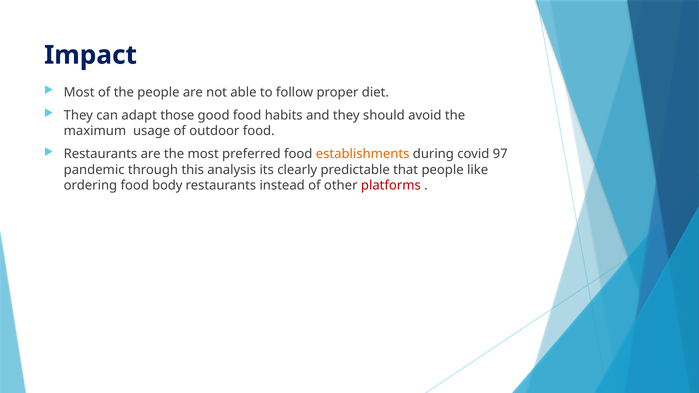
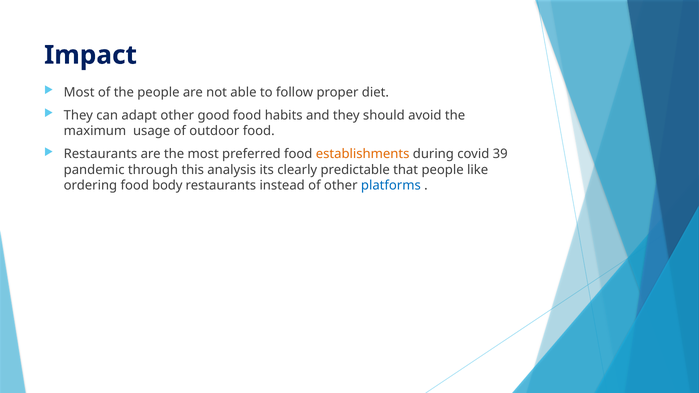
adapt those: those -> other (177, 115)
97: 97 -> 39 (500, 154)
platforms colour: red -> blue (391, 185)
